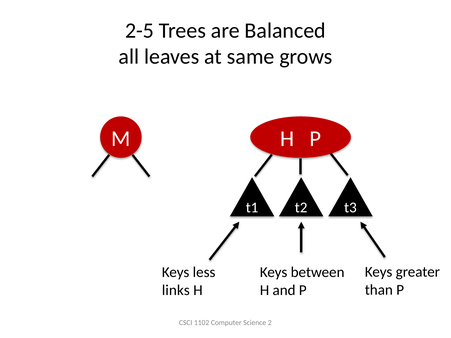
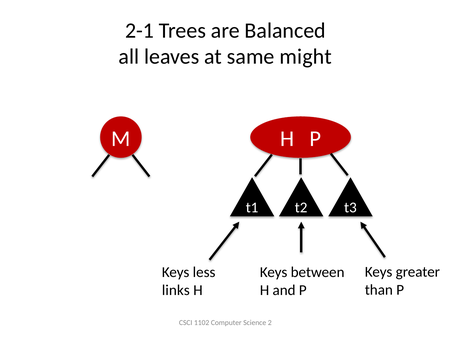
2-5: 2-5 -> 2-1 (139, 30)
grows: grows -> might (306, 57)
